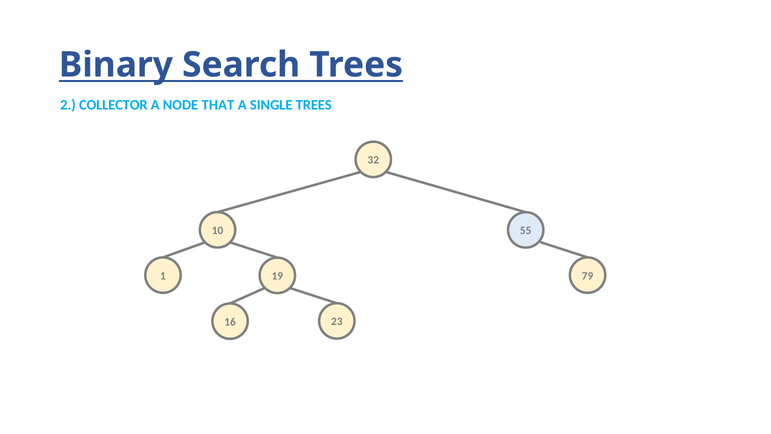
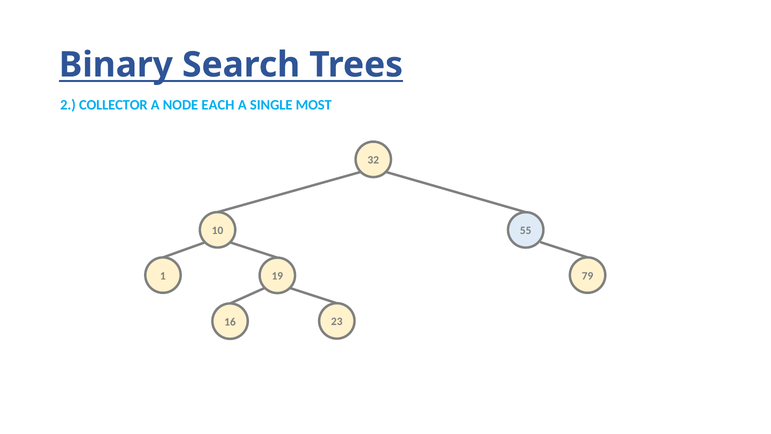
THAT: THAT -> EACH (218, 105)
SINGLE TREES: TREES -> MOST (314, 105)
